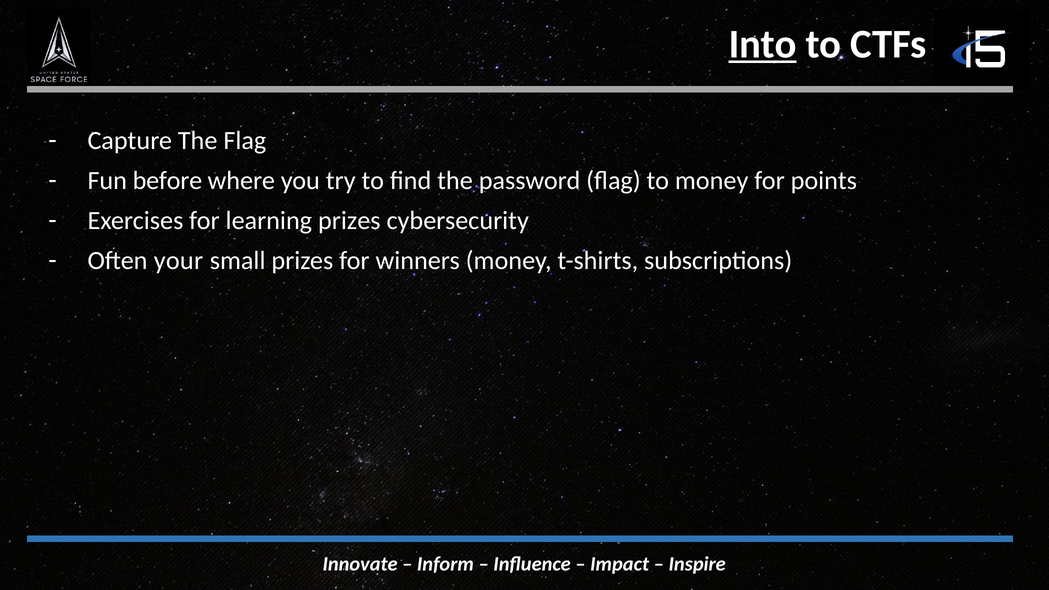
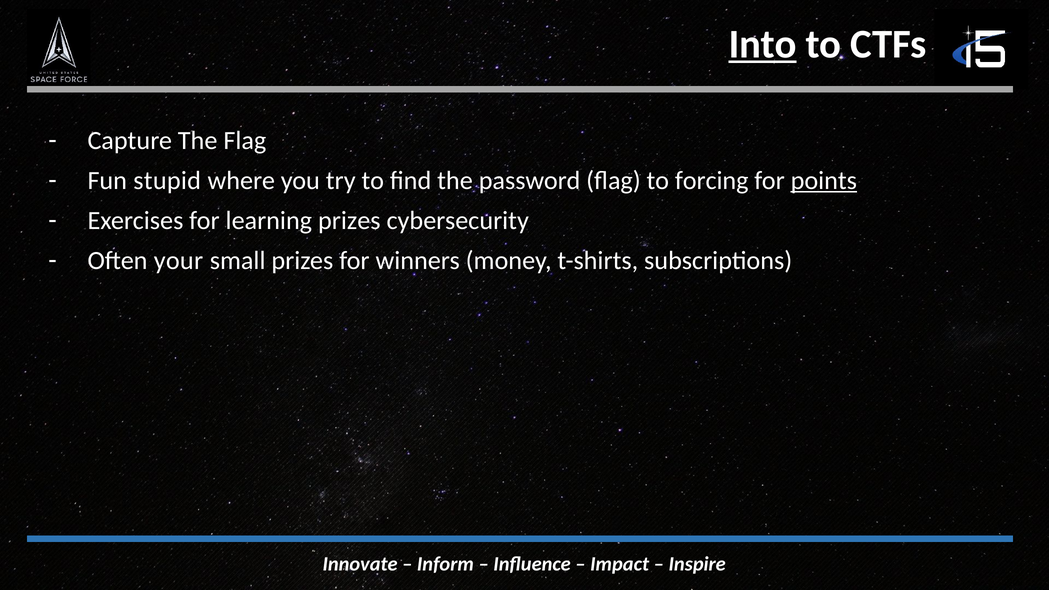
before: before -> stupid (167, 181)
to money: money -> forcing (712, 181)
points underline: none -> present (824, 181)
